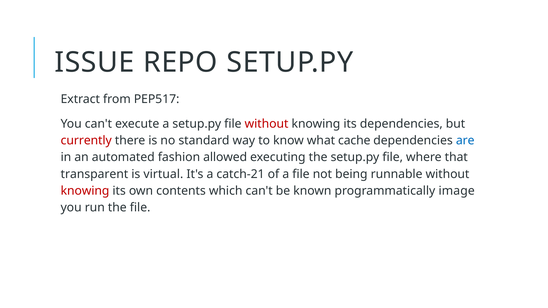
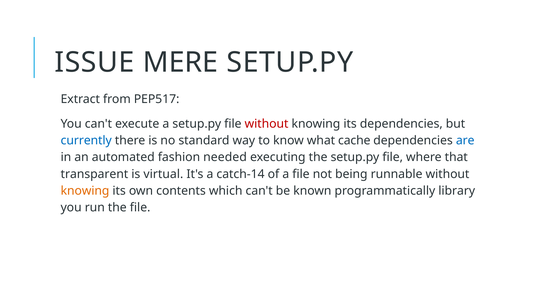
REPO: REPO -> MERE (181, 62)
currently colour: red -> blue (86, 141)
allowed: allowed -> needed (225, 157)
catch-21: catch-21 -> catch-14 (241, 174)
knowing colour: red -> orange (85, 191)
image: image -> library (457, 191)
